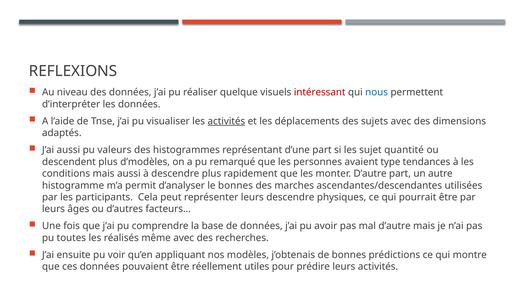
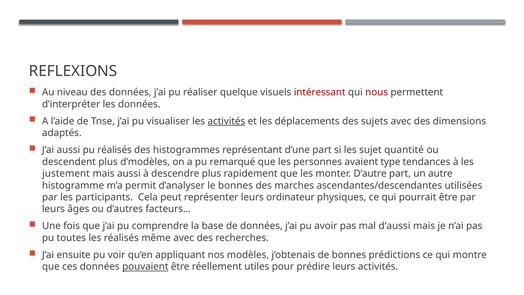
nous colour: blue -> red (377, 92)
pu valeurs: valeurs -> réalisés (115, 150)
conditions: conditions -> justement (66, 173)
leurs descendre: descendre -> ordinateur (290, 197)
mal d’autre: d’autre -> d’aussi (394, 226)
pouvaient underline: none -> present (145, 267)
